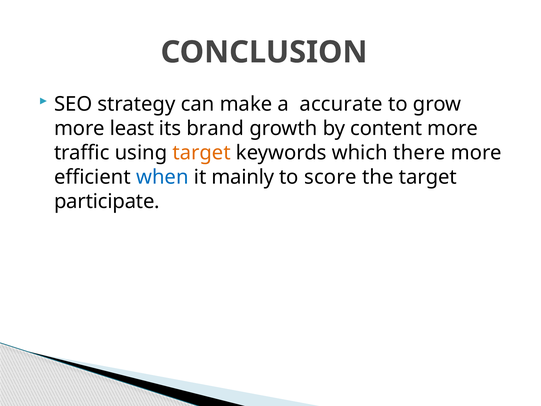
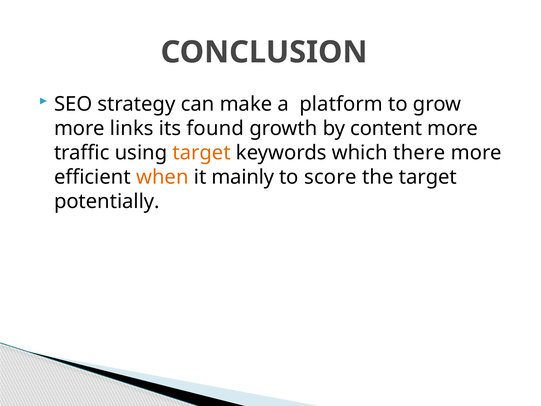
accurate: accurate -> platform (341, 104)
least: least -> links (132, 128)
brand: brand -> found (215, 128)
when colour: blue -> orange (162, 177)
participate: participate -> potentially (107, 201)
